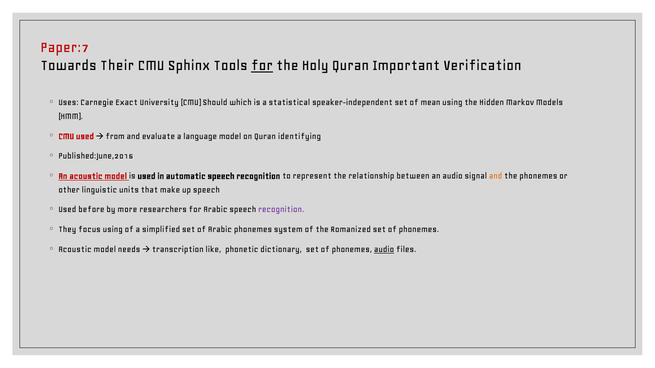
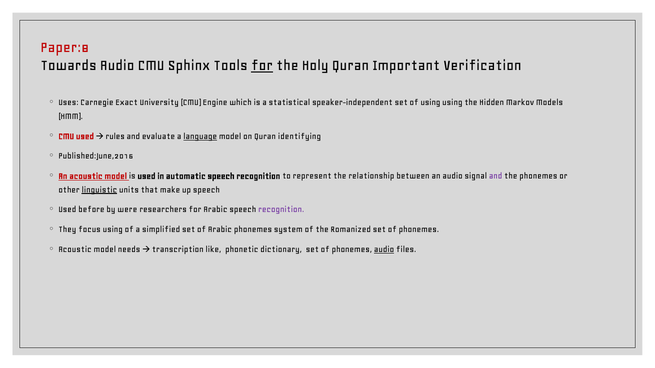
Paper:7: Paper:7 -> Paper:8 (65, 47)
Towards Their: Their -> Audio (117, 65)
Should: Should -> Engine (215, 102)
of mean: mean -> using (430, 102)
from: from -> rules (115, 136)
language underline: none -> present (200, 136)
and colour: orange -> purple (496, 176)
linguistic underline: none -> present (99, 190)
more: more -> were (127, 210)
